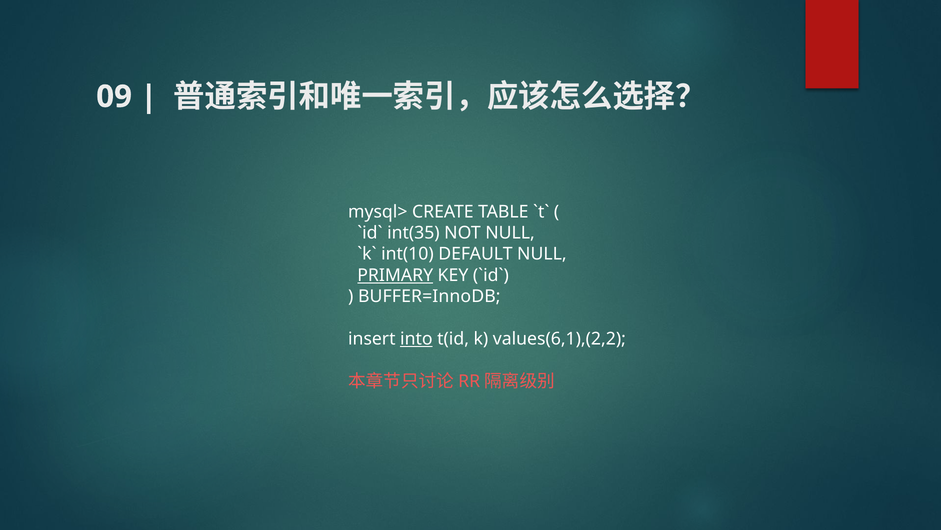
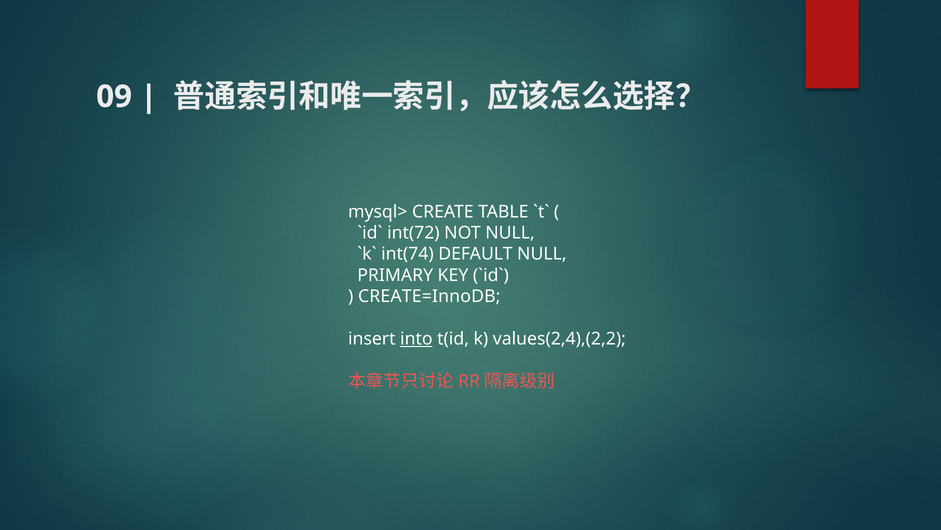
int(35: int(35 -> int(72 (413, 233)
int(10: int(10 -> int(74 (407, 254)
PRIMARY underline: present -> none (395, 275)
BUFFER=InnoDB: BUFFER=InnoDB -> CREATE=InnoDB (429, 296)
values(6,1),(2,2: values(6,1),(2,2 -> values(2,4),(2,2 (559, 339)
